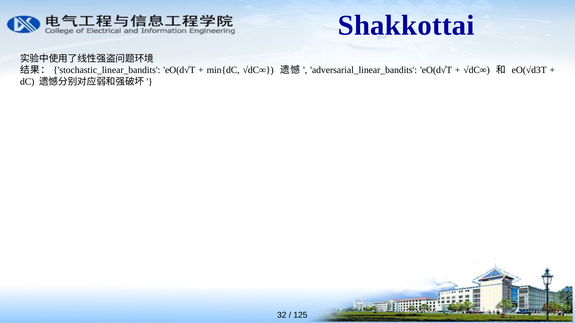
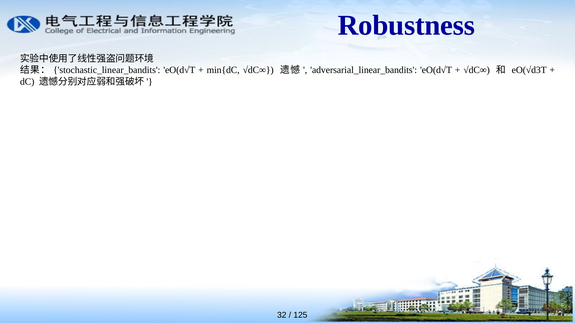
Shakkottai: Shakkottai -> Robustness (406, 25)
